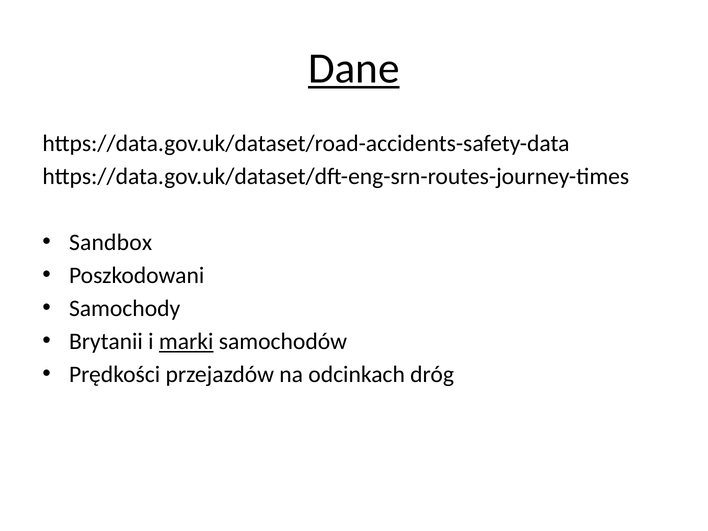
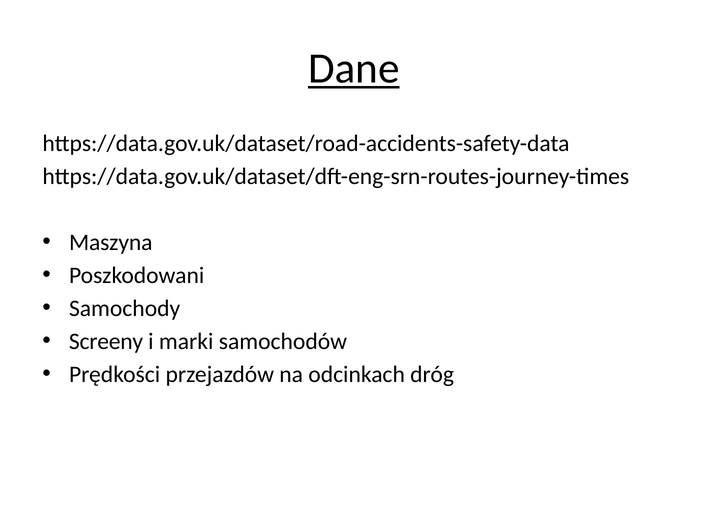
Sandbox: Sandbox -> Maszyna (111, 242)
Brytanii: Brytanii -> Screeny (106, 341)
marki underline: present -> none (186, 341)
